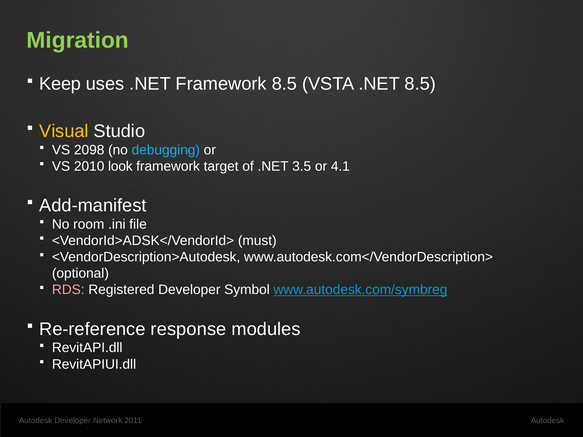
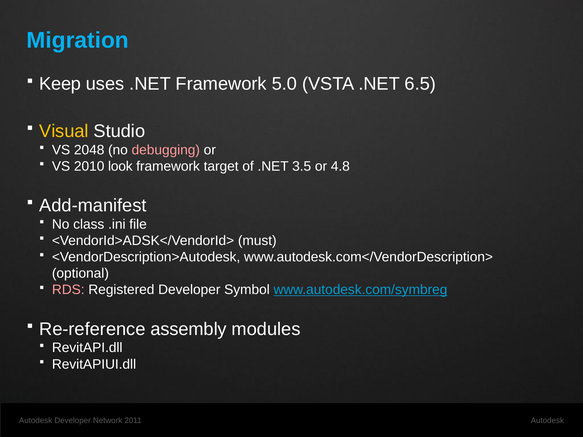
Migration colour: light green -> light blue (78, 40)
Framework 8.5: 8.5 -> 5.0 (284, 84)
.NET 8.5: 8.5 -> 6.5 (420, 84)
2098: 2098 -> 2048 (89, 150)
debugging colour: light blue -> pink (166, 150)
4.1: 4.1 -> 4.8 (340, 166)
room: room -> class (89, 224)
response: response -> assembly (189, 329)
